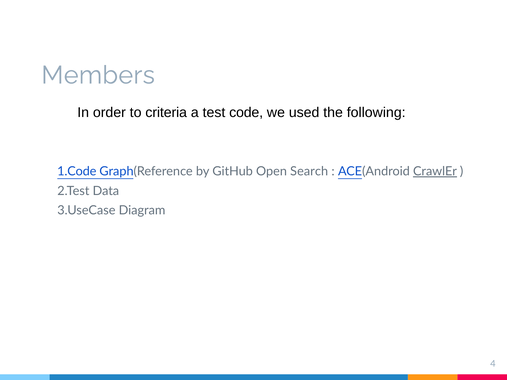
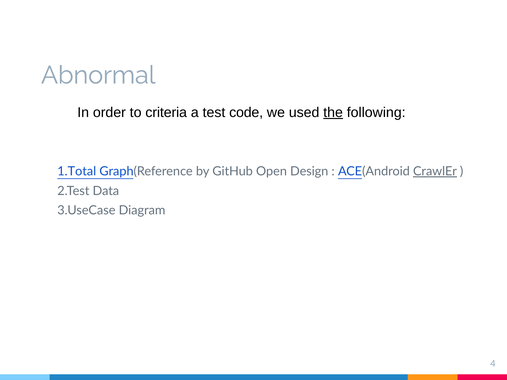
Members: Members -> Abnormal (98, 75)
the underline: none -> present (333, 113)
1.Code: 1.Code -> 1.Total (77, 172)
Search: Search -> Design (309, 172)
